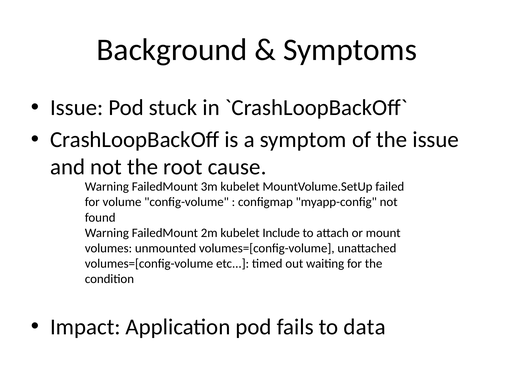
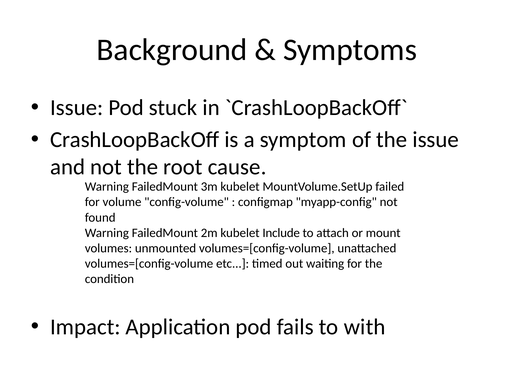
data: data -> with (365, 327)
